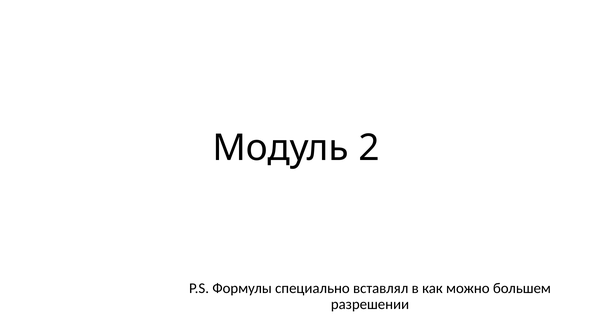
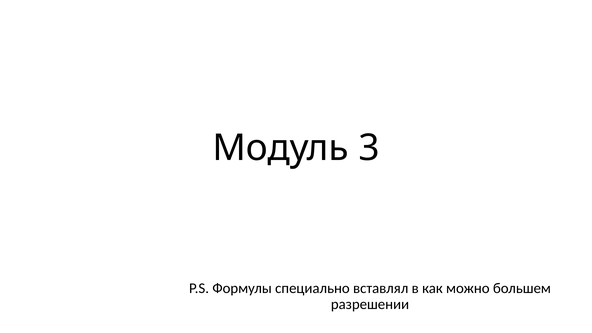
2: 2 -> 3 (369, 148)
